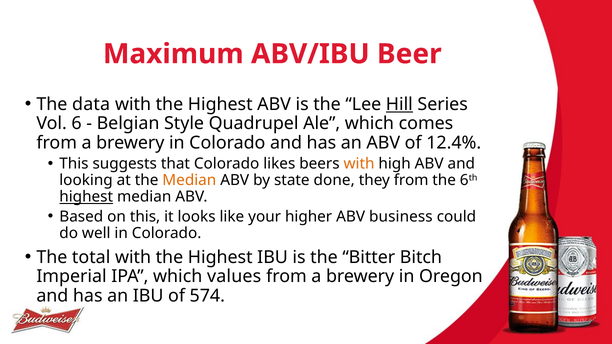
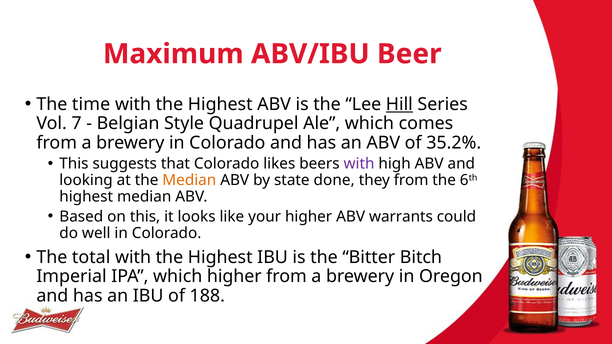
data: data -> time (91, 104)
6: 6 -> 7 (77, 124)
12.4%: 12.4% -> 35.2% (454, 143)
with colour: orange -> purple (359, 164)
highest underline: present -> none (86, 197)
business: business -> warrants (401, 217)
which values: values -> higher (234, 277)
574: 574 -> 188 (207, 296)
